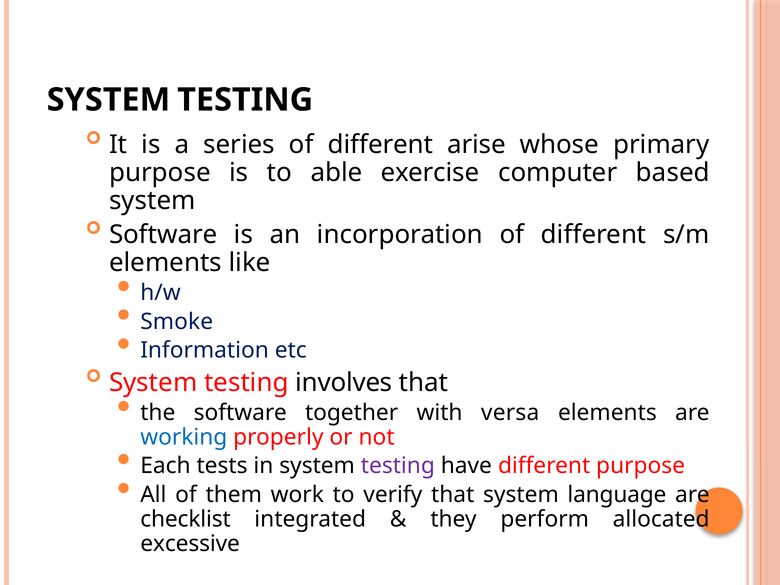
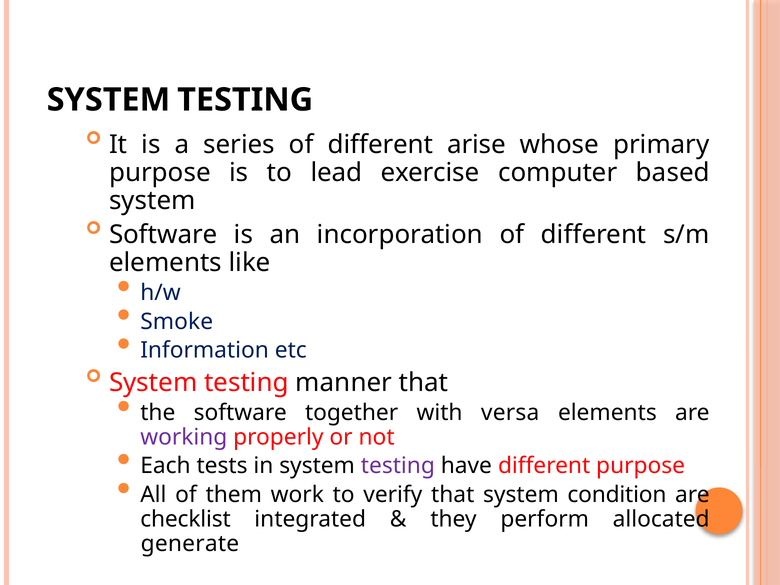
able: able -> lead (337, 173)
involves: involves -> manner (344, 383)
working colour: blue -> purple (184, 437)
language: language -> condition (617, 495)
excessive: excessive -> generate (190, 544)
